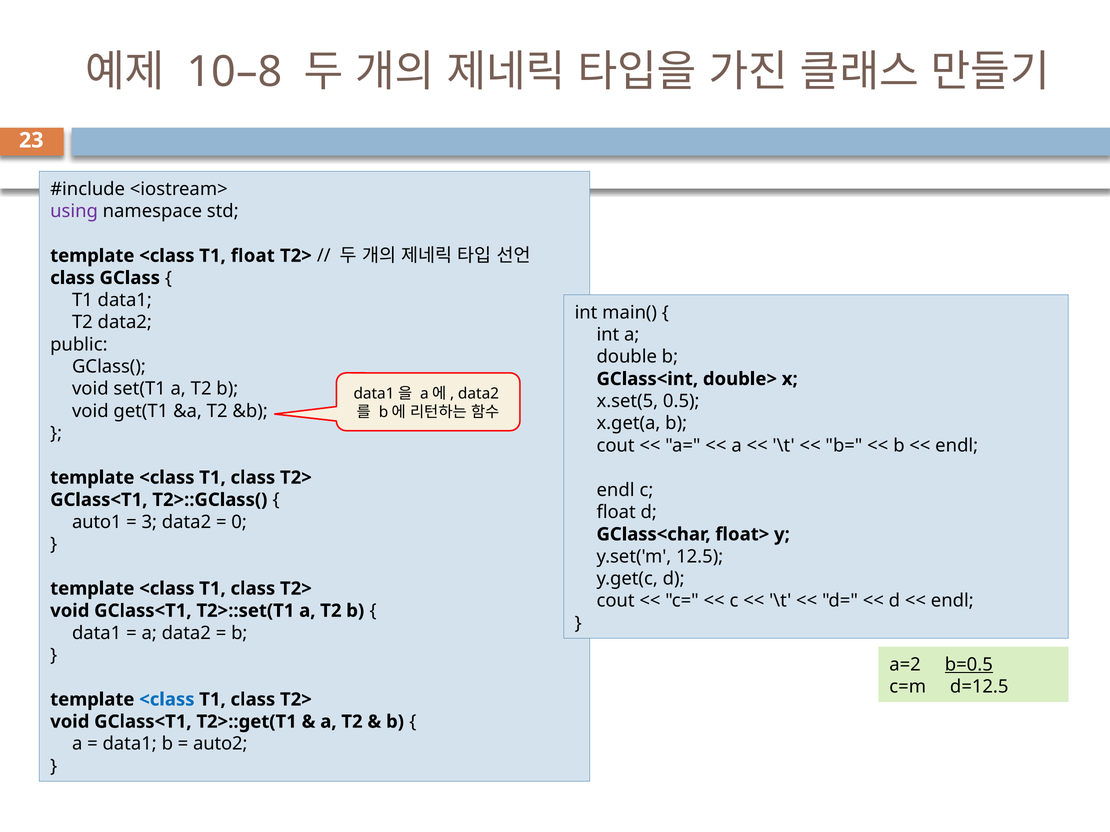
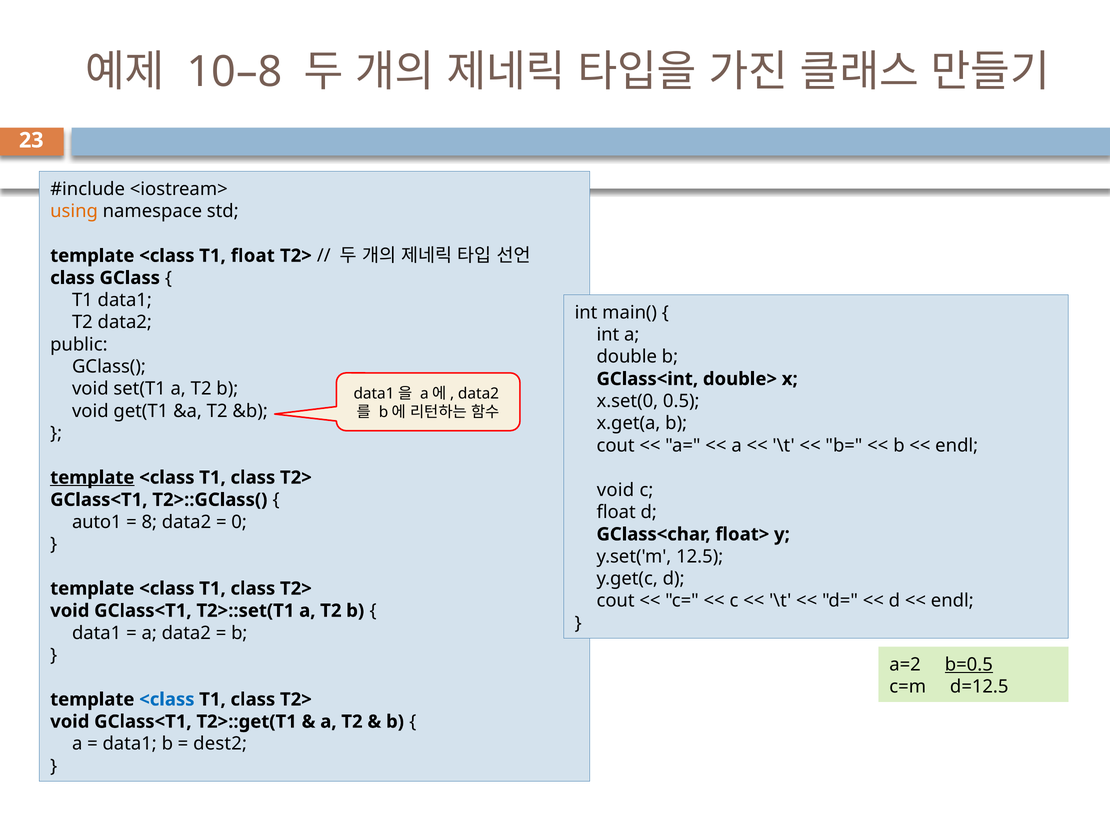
using colour: purple -> orange (74, 211)
x.set(5: x.set(5 -> x.set(0 (627, 401)
template underline: none -> present (92, 478)
endl: endl -> void (615, 490)
3: 3 -> 8 (149, 522)
auto2: auto2 -> dest2 (220, 744)
